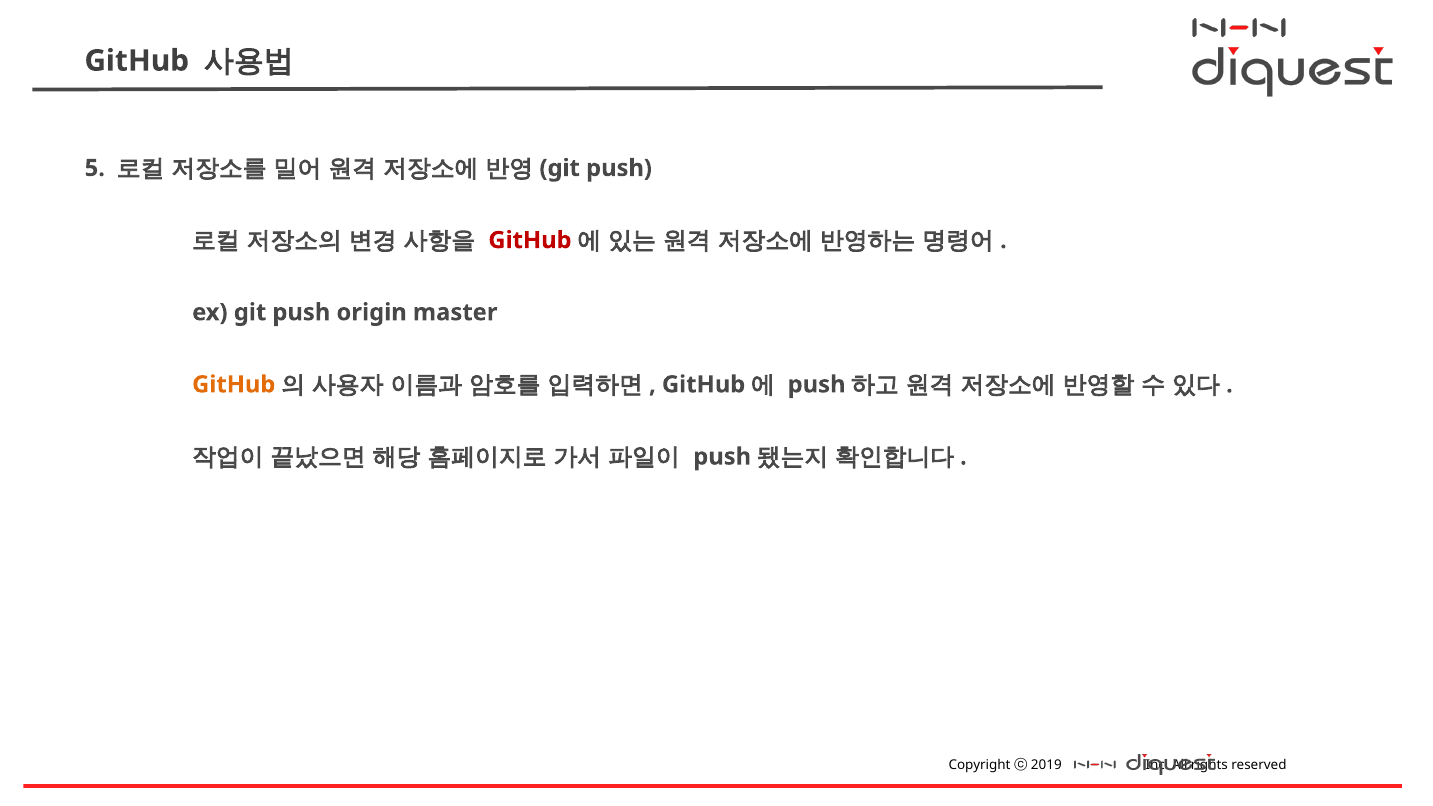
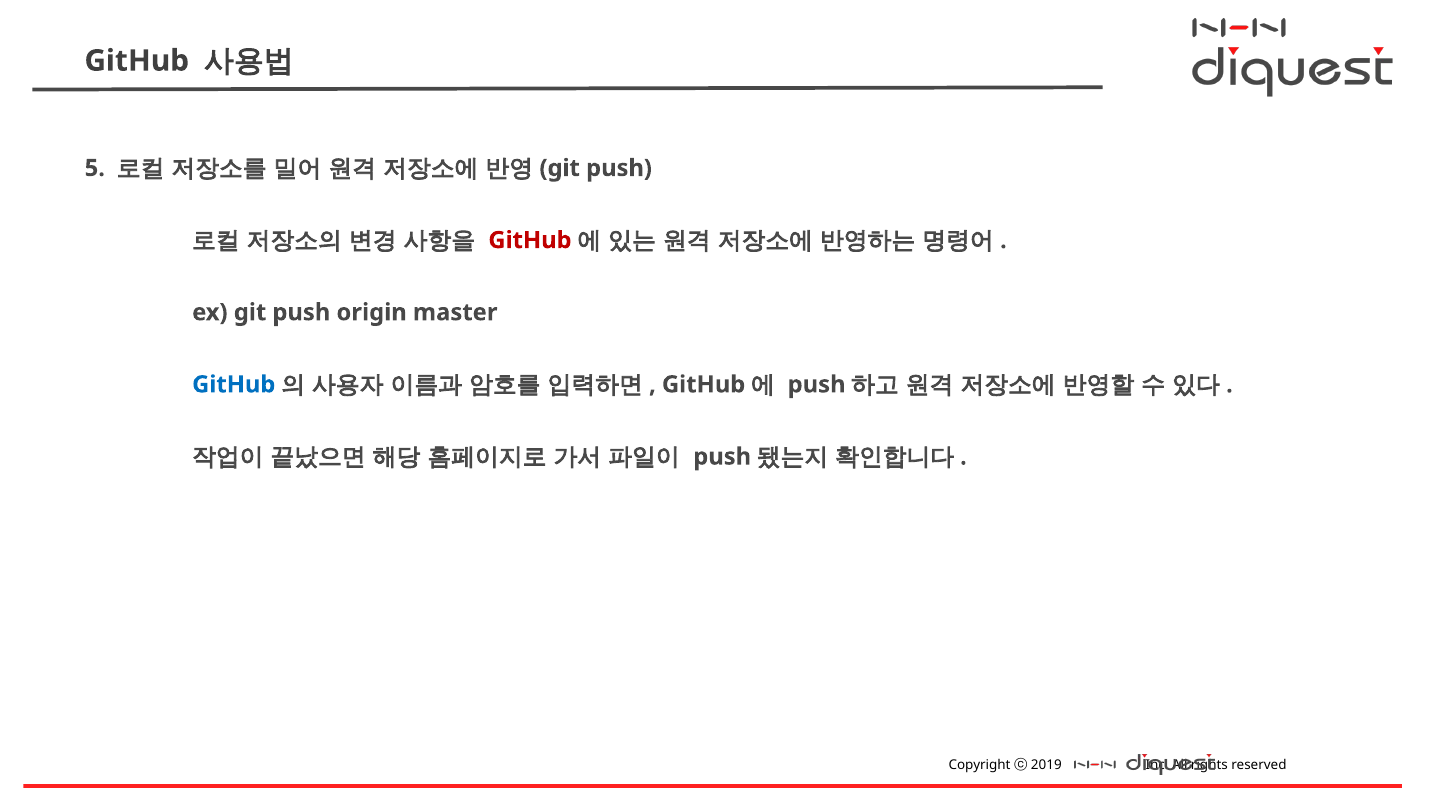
GitHub colour: orange -> blue (234, 385)
